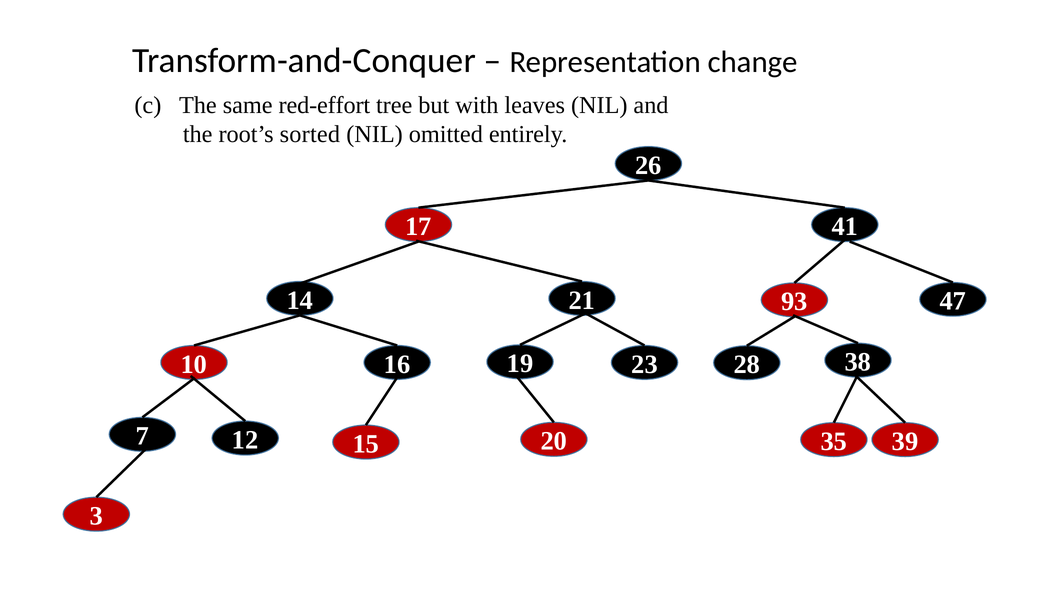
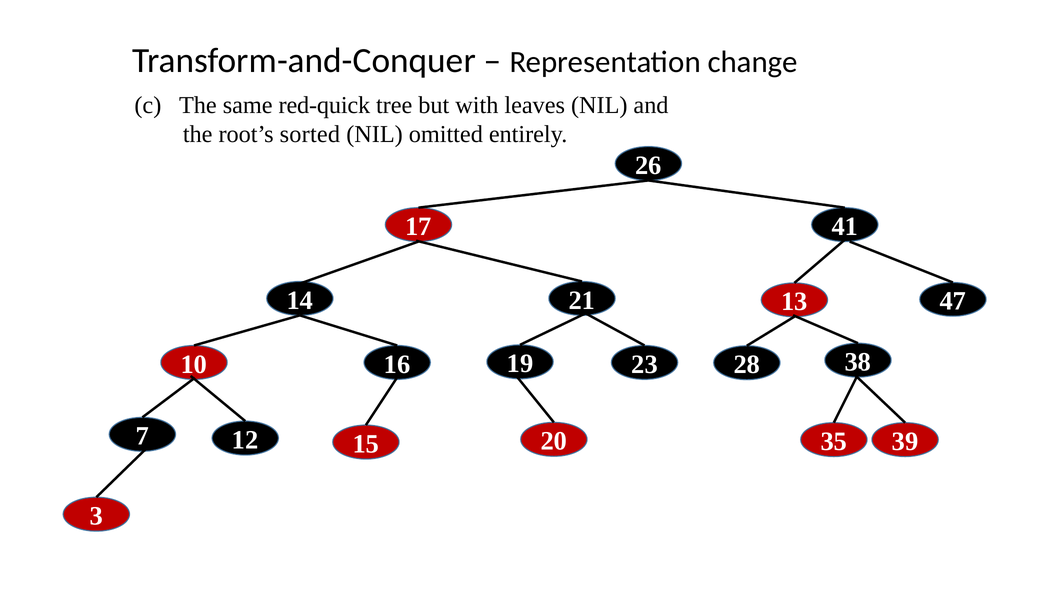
red-effort: red-effort -> red-quick (324, 105)
93: 93 -> 13 (794, 302)
